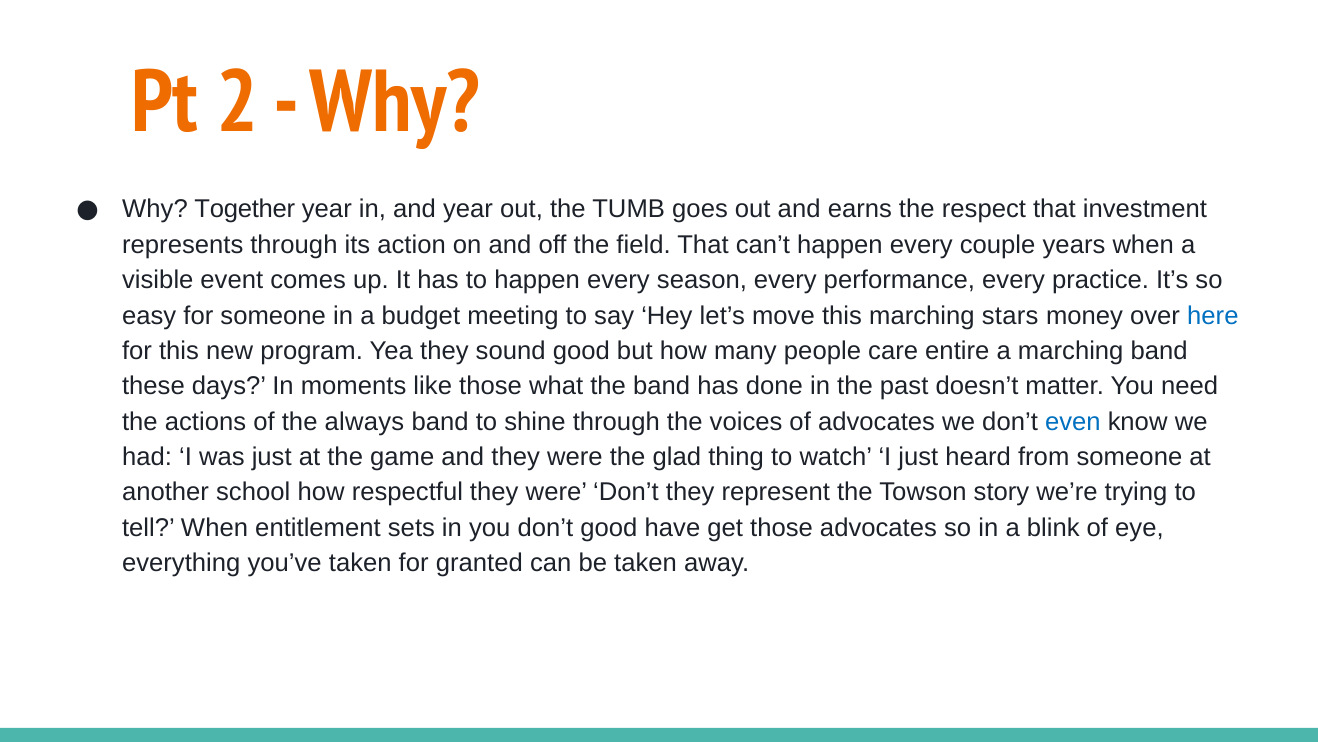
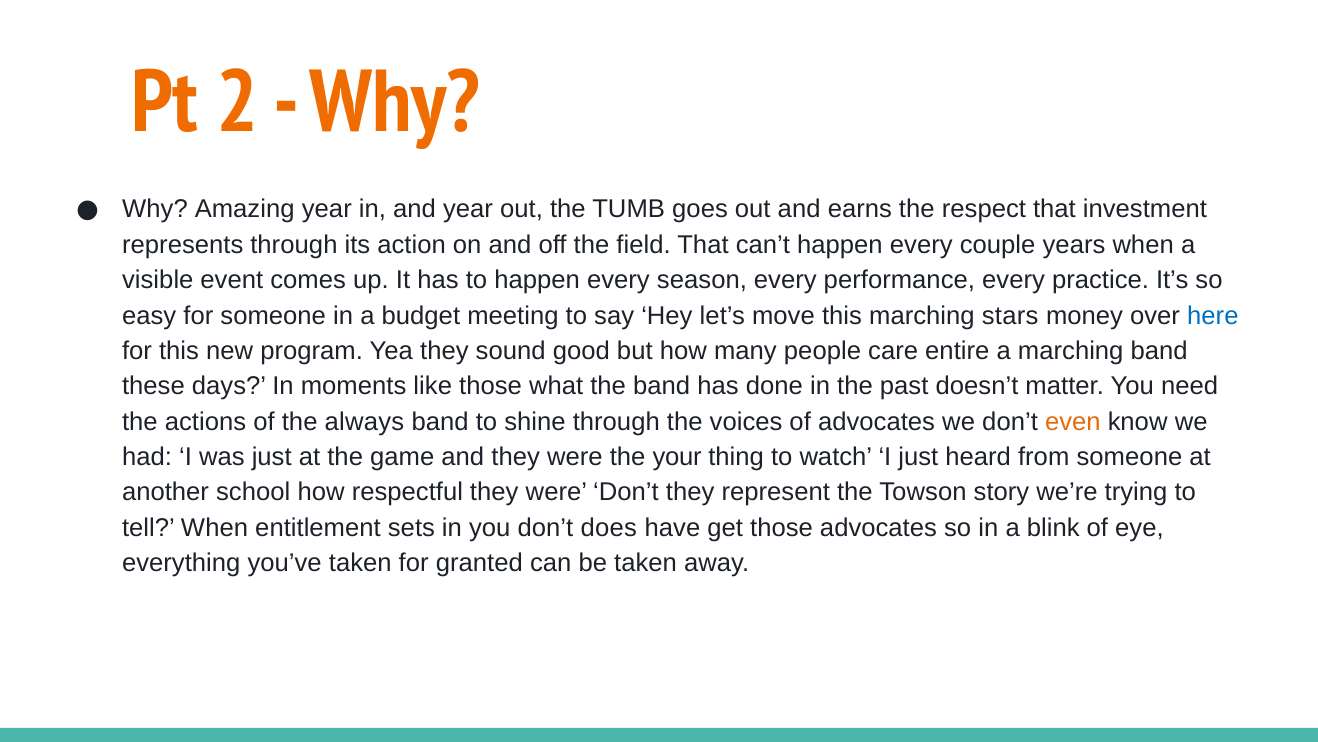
Together: Together -> Amazing (245, 209)
even colour: blue -> orange (1073, 421)
glad: glad -> your (677, 457)
don’t good: good -> does (609, 527)
